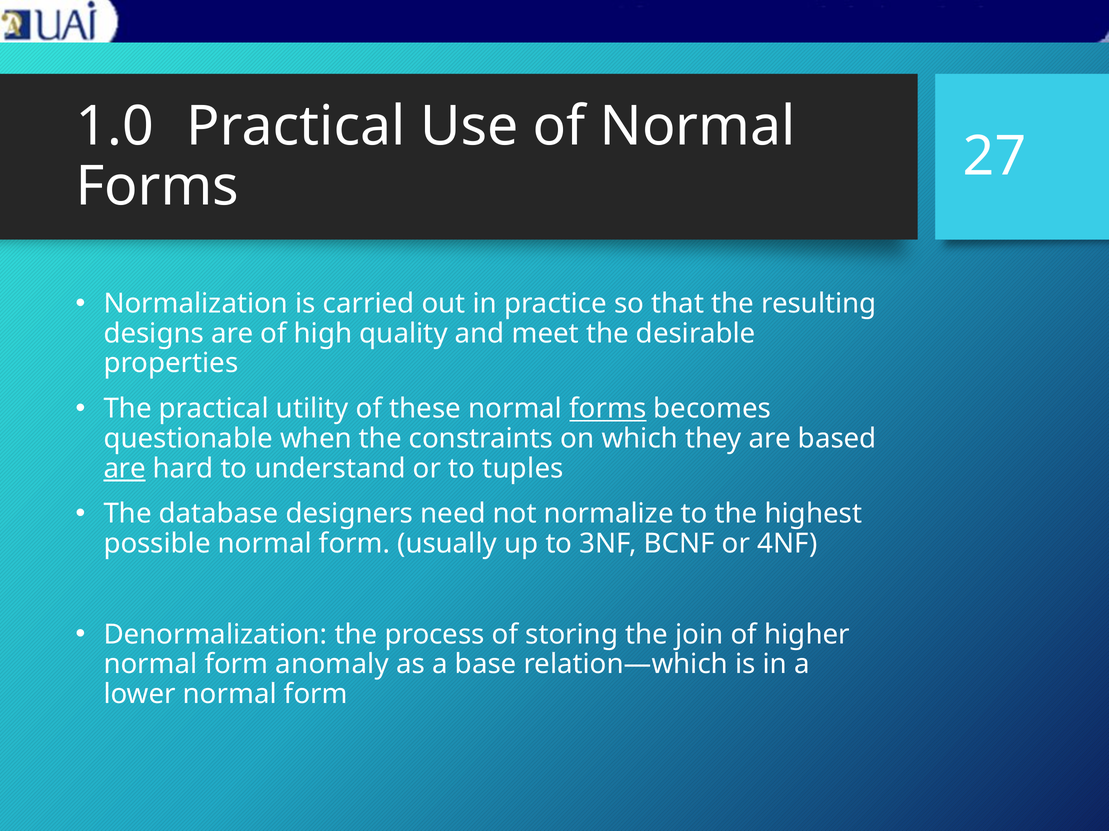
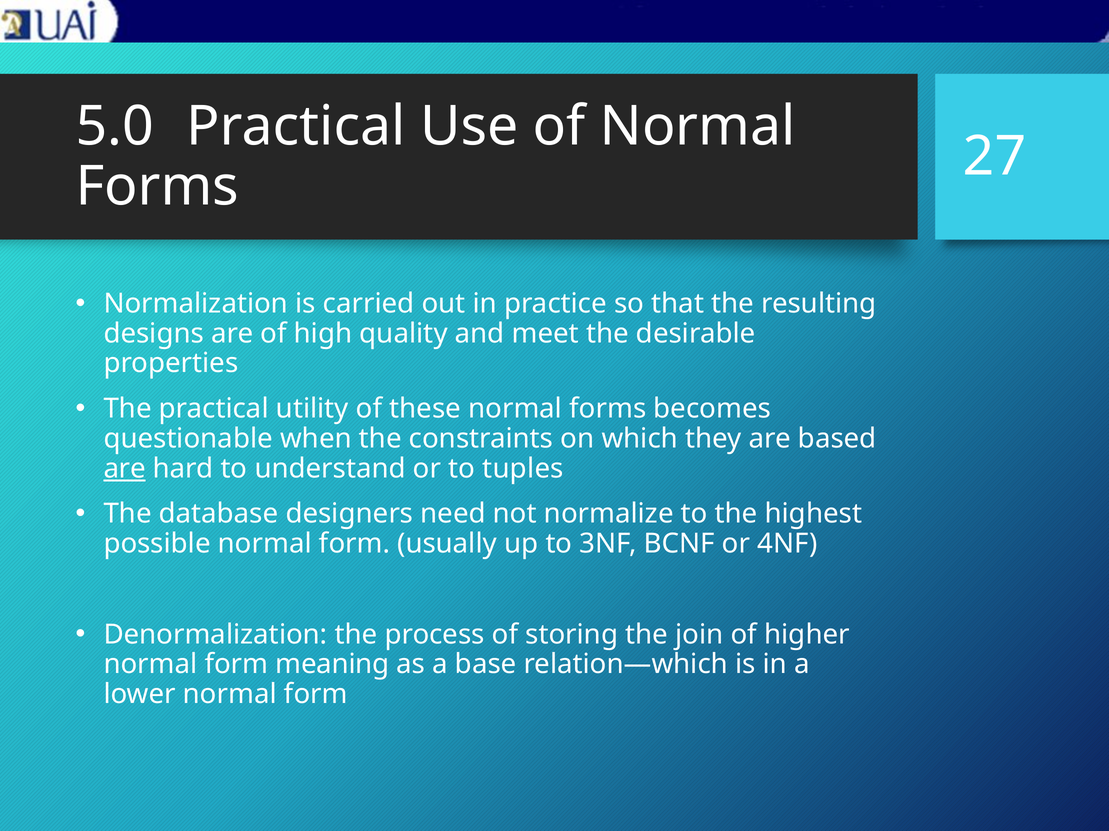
1.0: 1.0 -> 5.0 (115, 127)
forms underline: present -> none (608, 409)
anomaly: anomaly -> meaning (332, 665)
